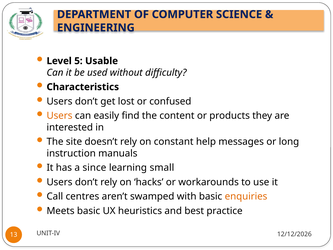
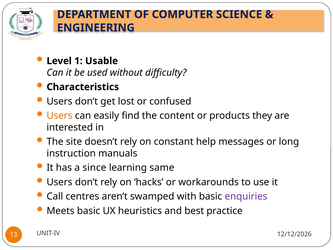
5: 5 -> 1 (78, 61)
small: small -> same (162, 168)
enquiries colour: orange -> purple (246, 196)
